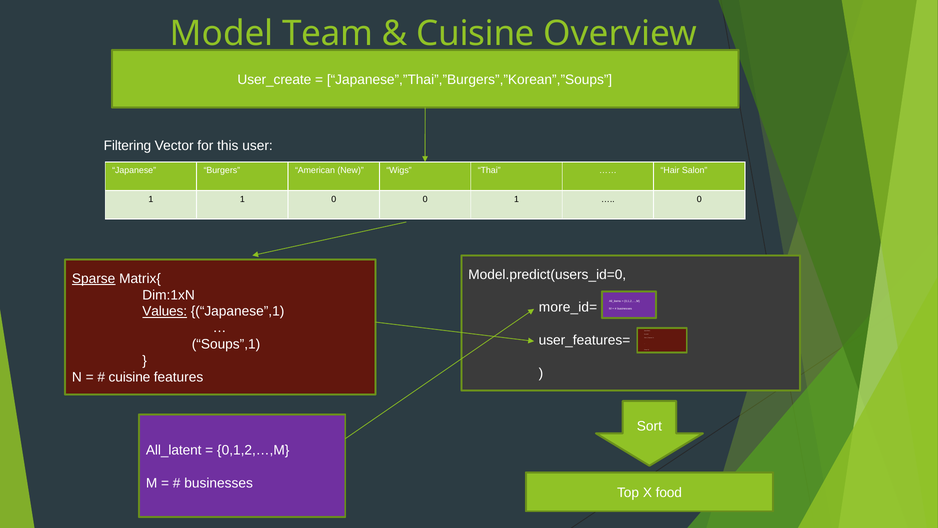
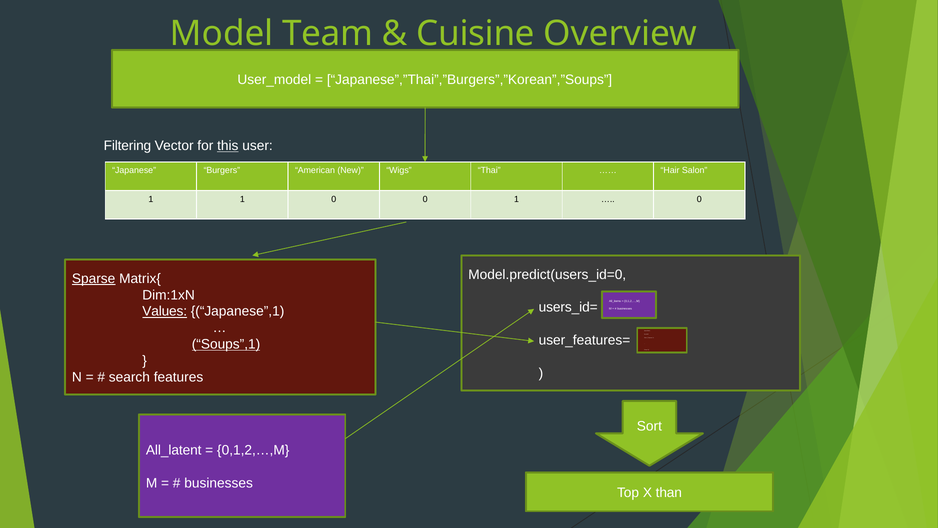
User_create: User_create -> User_model (274, 80)
this underline: none -> present (228, 146)
more_id=: more_id= -> users_id= (568, 307)
Soups”,1 underline: none -> present (226, 344)
cuisine: cuisine -> search (129, 377)
food: food -> than (669, 492)
